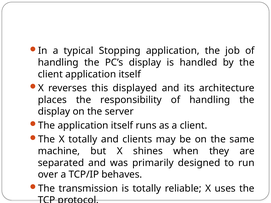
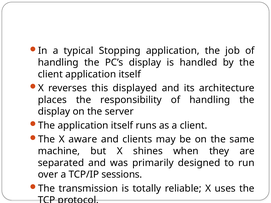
X totally: totally -> aware (83, 140)
behaves: behaves -> sessions (122, 175)
